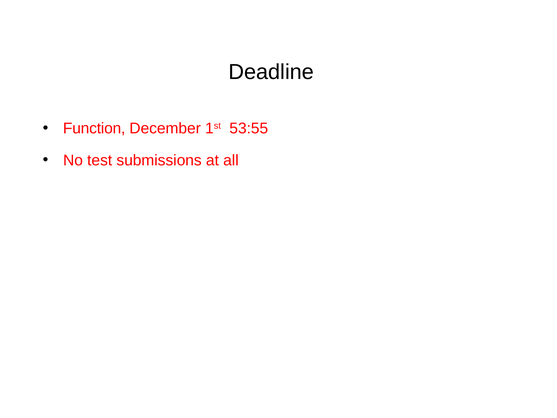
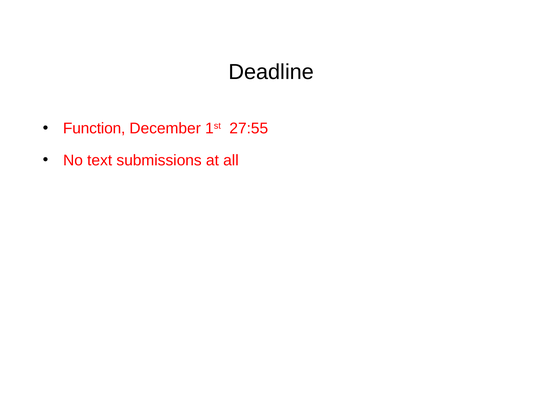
53:55: 53:55 -> 27:55 (249, 128)
test: test -> text (100, 160)
